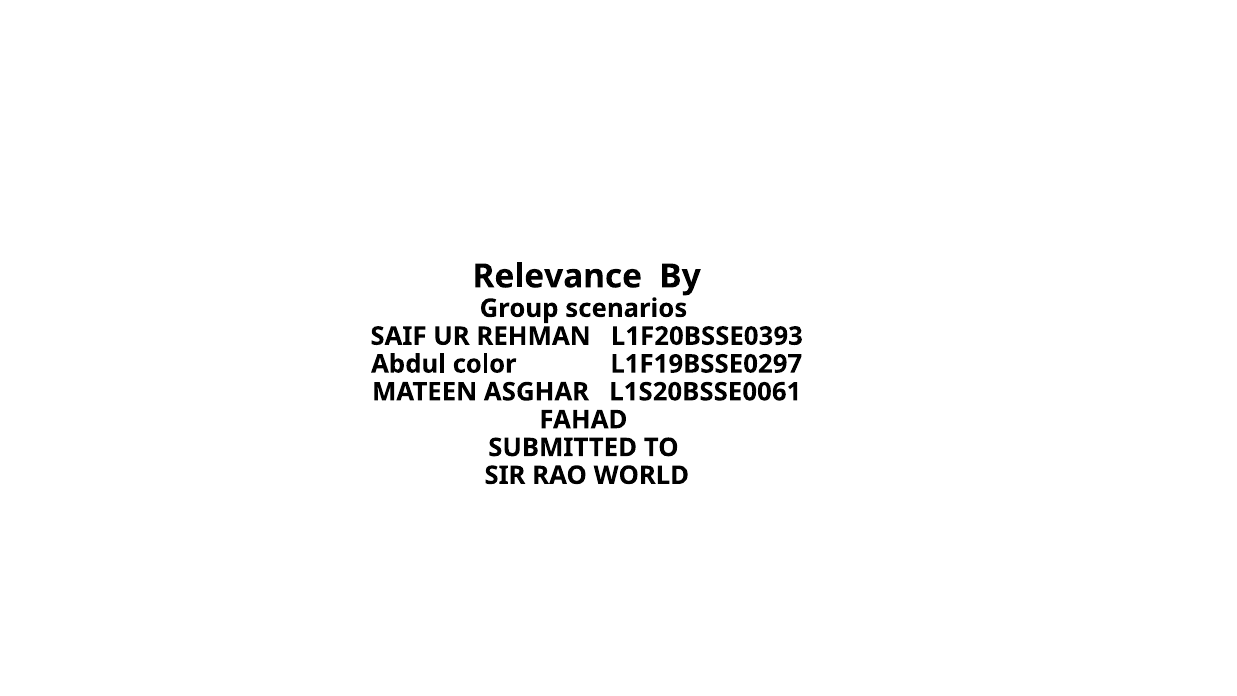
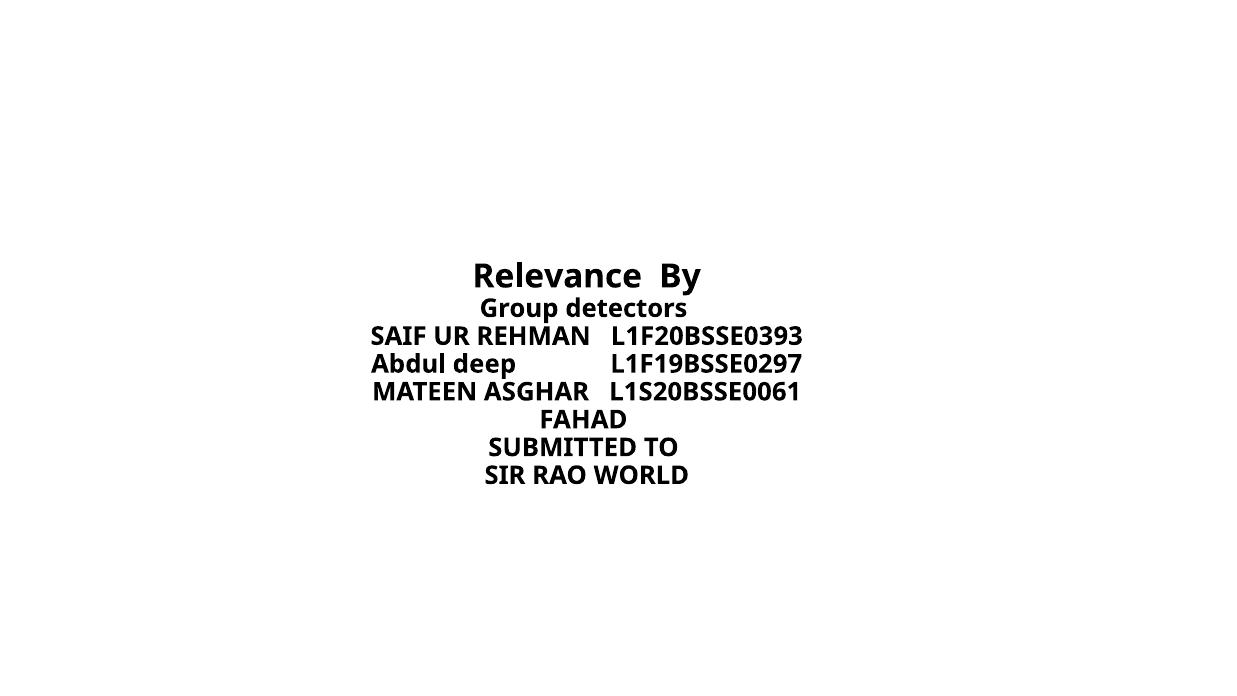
scenarios: scenarios -> detectors (626, 308)
color: color -> deep (484, 364)
